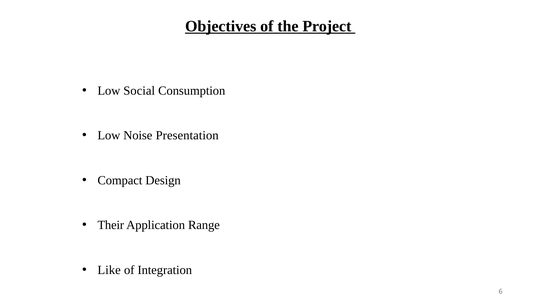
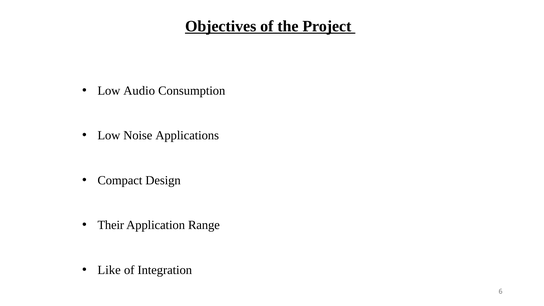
Social: Social -> Audio (139, 91)
Presentation: Presentation -> Applications (187, 135)
